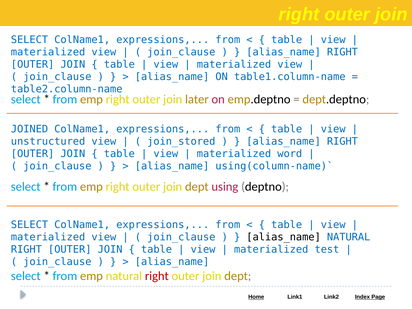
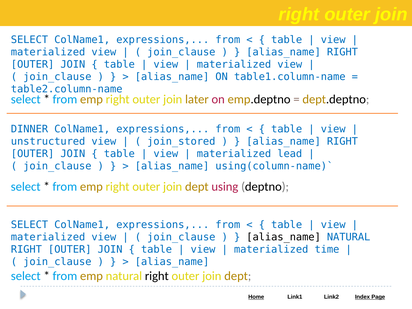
JOINED: JOINED -> DINNER (29, 129)
word: word -> lead (290, 154)
test: test -> time (327, 250)
right colour: red -> black (157, 276)
